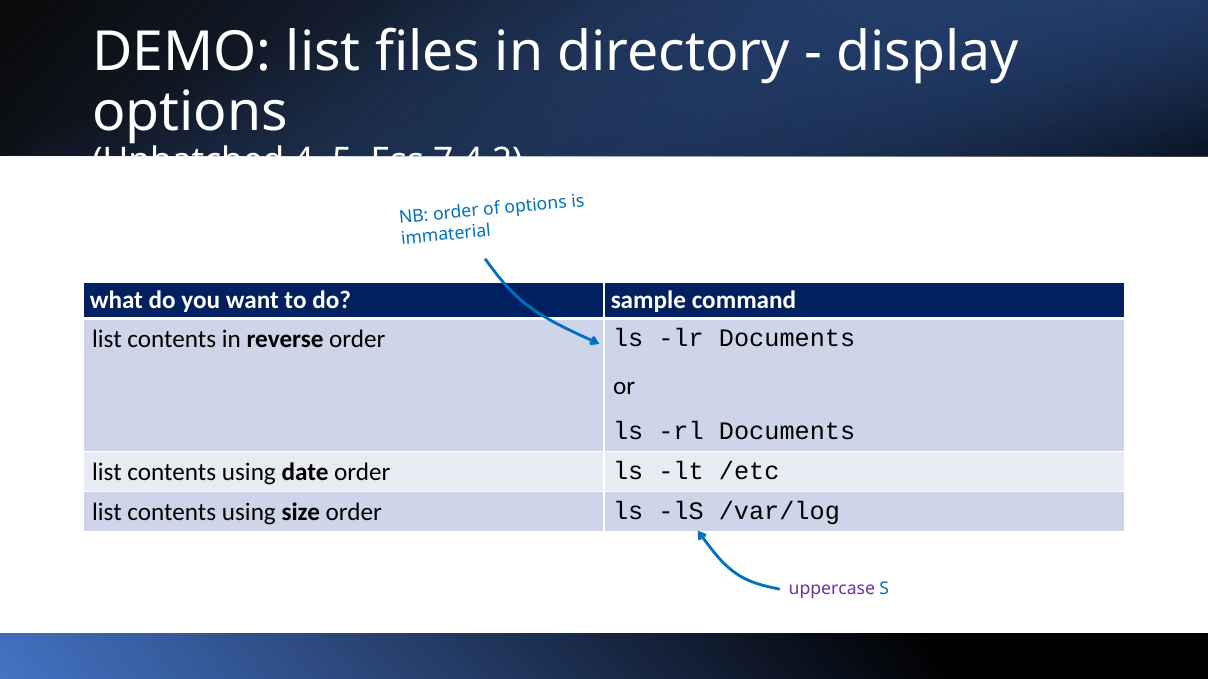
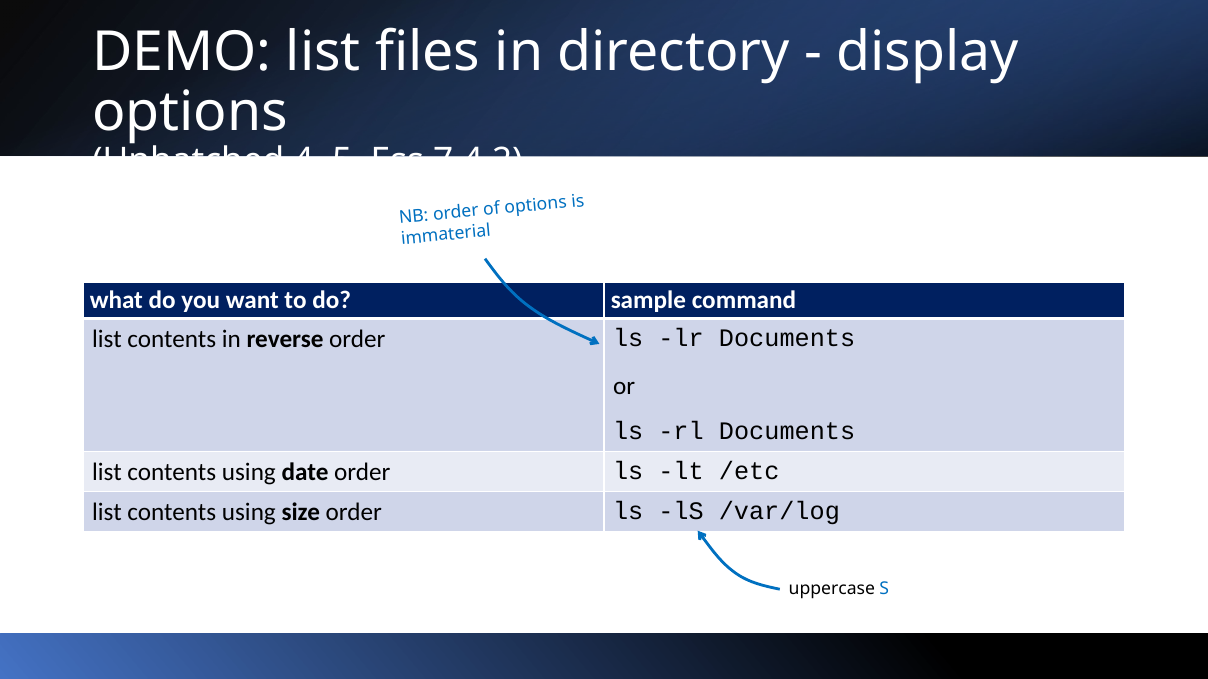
uppercase colour: purple -> black (832, 589)
